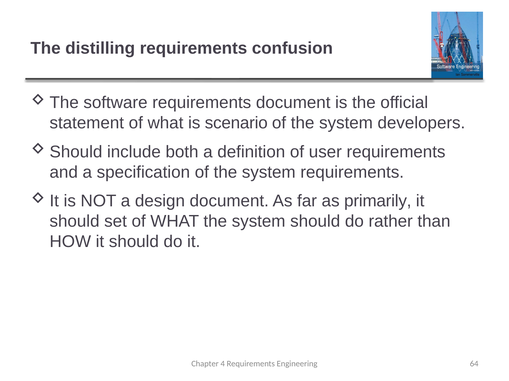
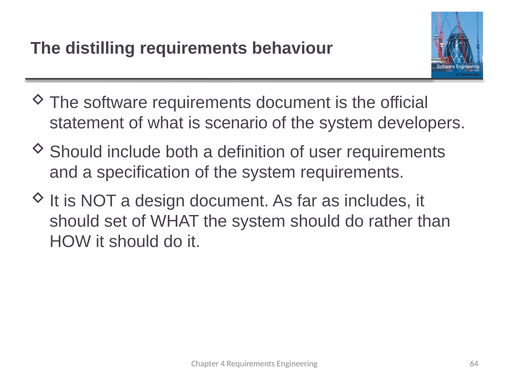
confusion: confusion -> behaviour (292, 48)
primarily: primarily -> includes (378, 201)
